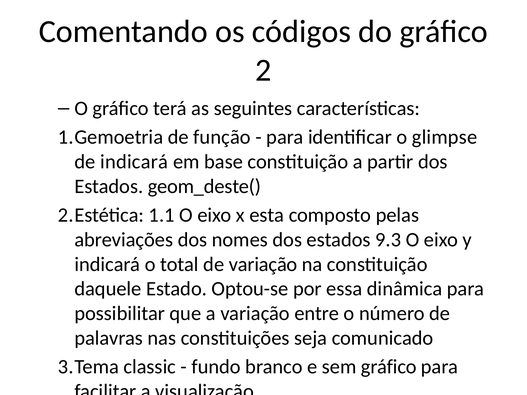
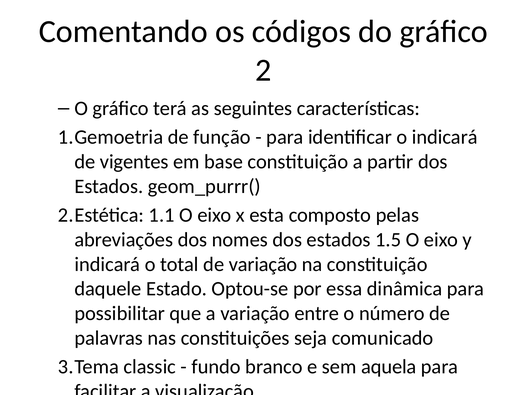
o glimpse: glimpse -> indicará (445, 137)
de indicará: indicará -> vigentes (134, 162)
geom_deste(: geom_deste( -> geom_purrr( (204, 187)
9.3: 9.3 -> 1.5 (388, 240)
sem gráfico: gráfico -> aquela (389, 367)
